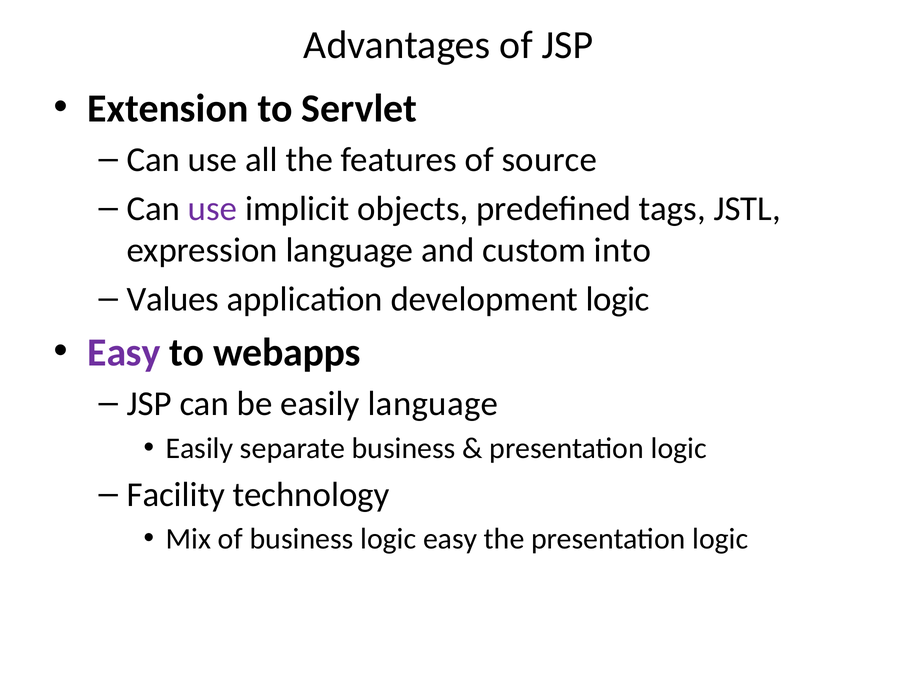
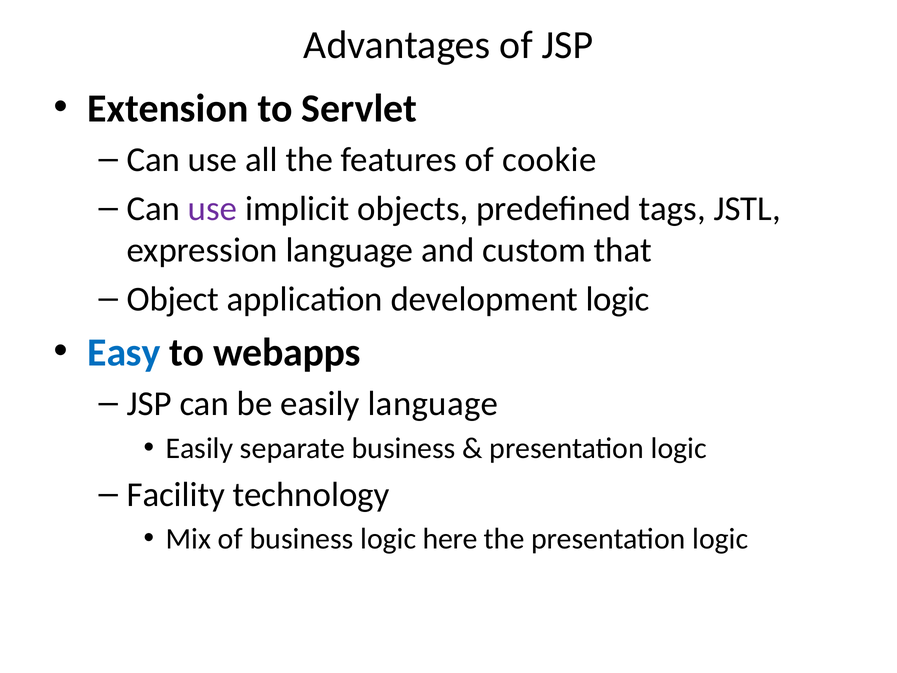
source: source -> cookie (549, 160)
into: into -> that (623, 250)
Values: Values -> Object (173, 299)
Easy colour: purple -> blue (124, 352)
logic easy: easy -> here (450, 539)
